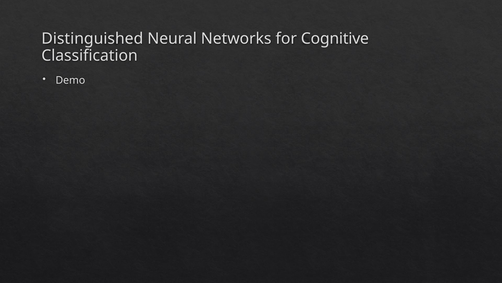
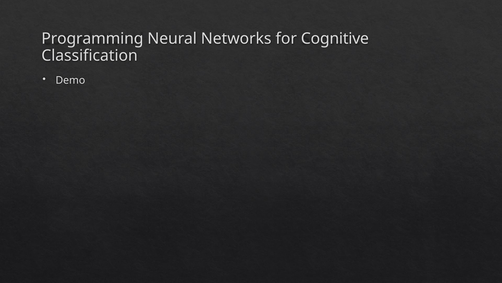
Distinguished: Distinguished -> Programming (92, 39)
